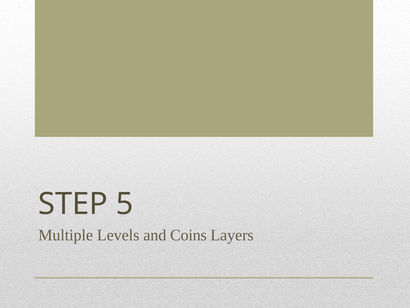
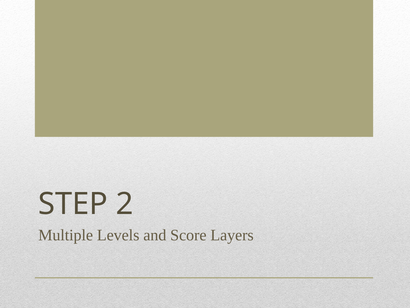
5: 5 -> 2 (125, 204)
Coins: Coins -> Score (188, 235)
